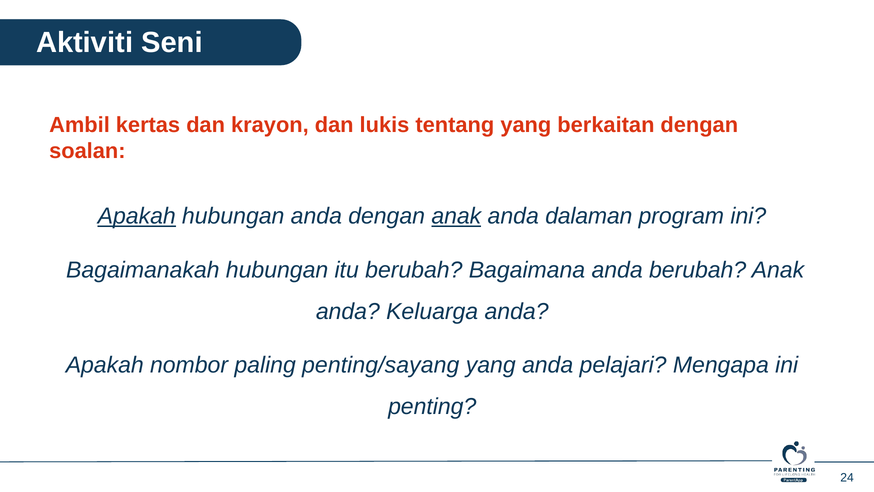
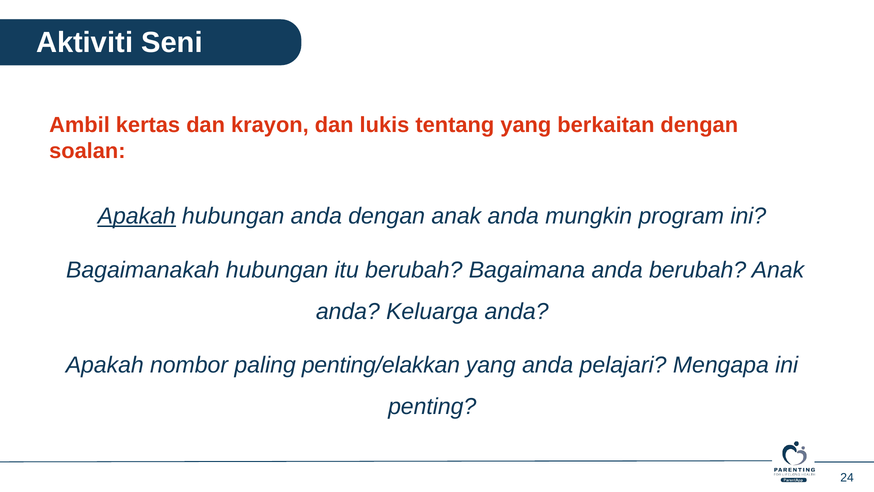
anak underline: present -> none (456, 216)
dalaman: dalaman -> mungkin (589, 216)
penting/sayang: penting/sayang -> penting/elakkan (381, 365)
